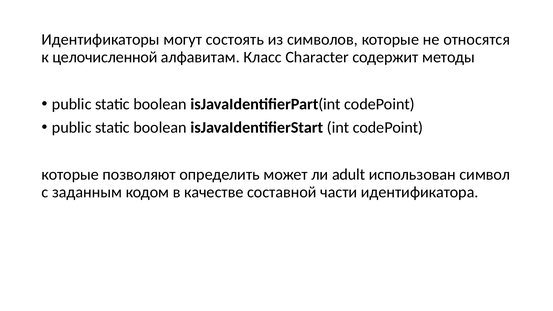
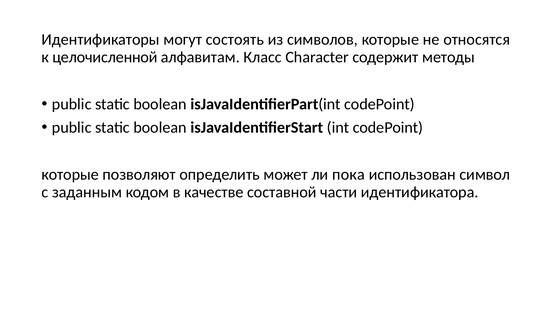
adult: adult -> пока (348, 175)
